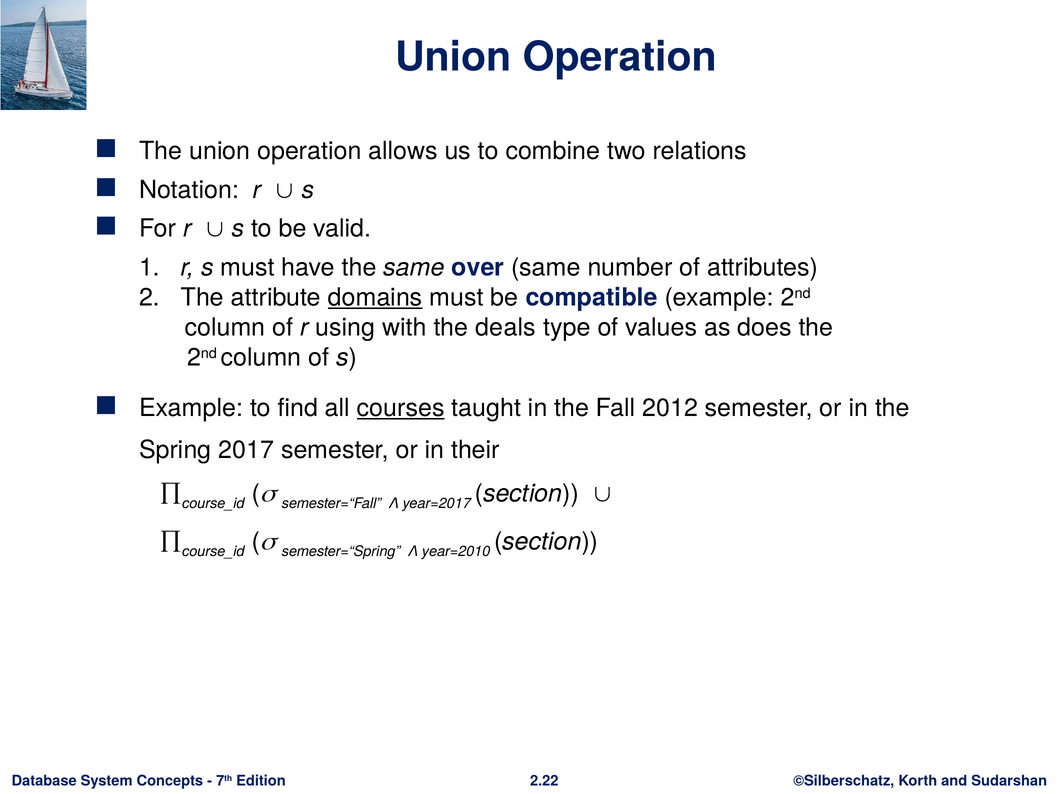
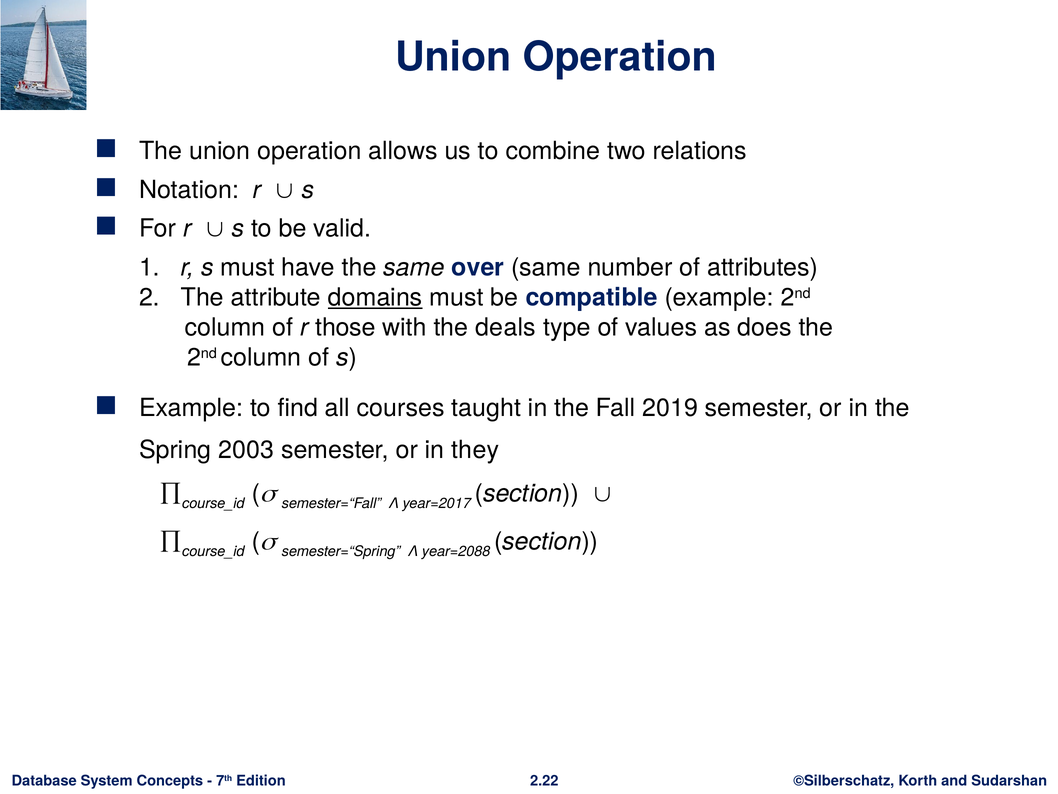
using: using -> those (345, 327)
courses underline: present -> none (401, 408)
2012: 2012 -> 2019 (670, 408)
2017: 2017 -> 2003 (246, 450)
their: their -> they (475, 450)
year=2010: year=2010 -> year=2088 (456, 551)
